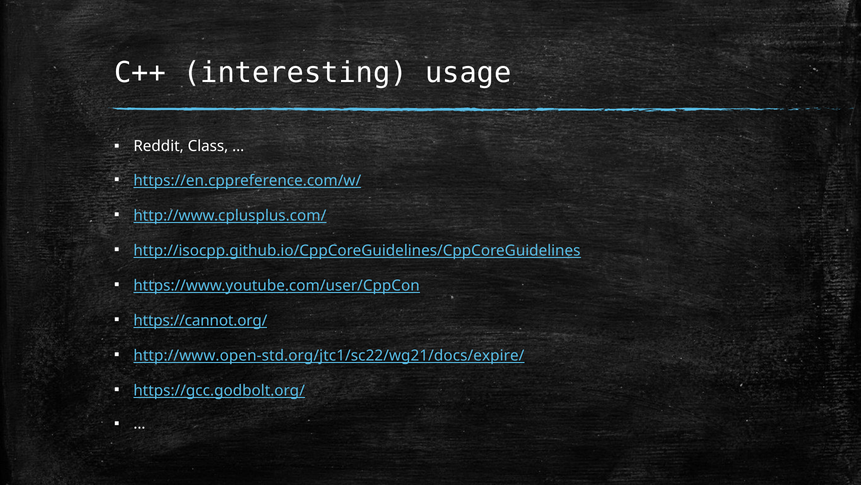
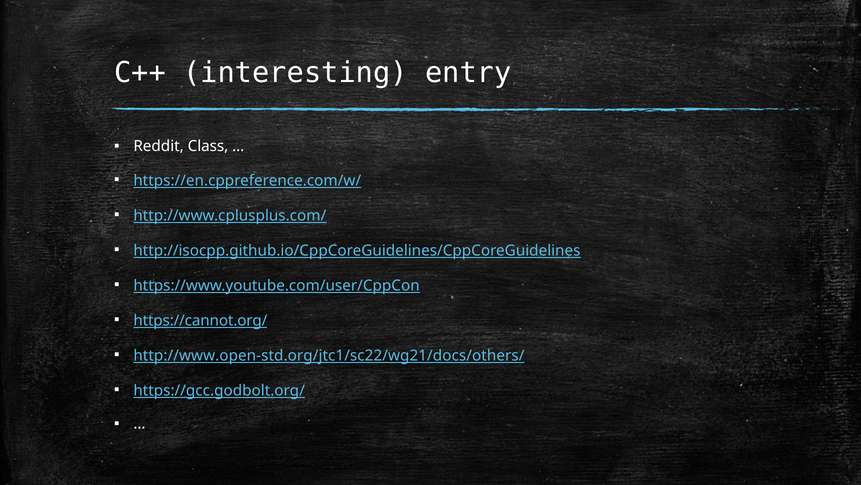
usage: usage -> entry (468, 73)
http://www.open-std.org/jtc1/sc22/wg21/docs/expire/: http://www.open-std.org/jtc1/sc22/wg21/docs/expire/ -> http://www.open-std.org/jtc1/sc22/wg21/docs/others/ (329, 355)
